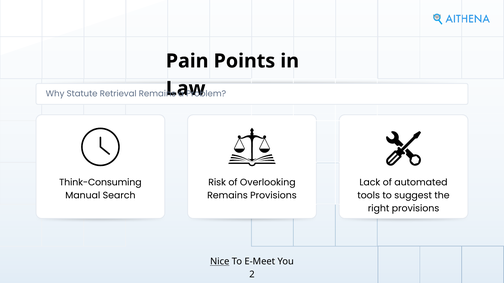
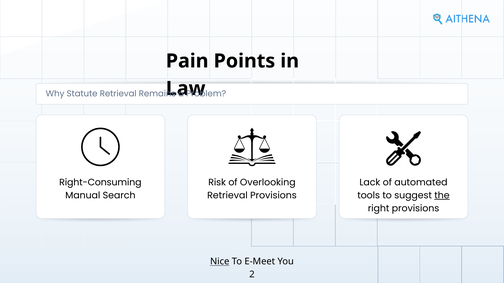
Think-Consuming: Think-Consuming -> Right-Consuming (100, 183)
Remains: Remains -> Retrieval (227, 196)
the underline: none -> present (442, 196)
